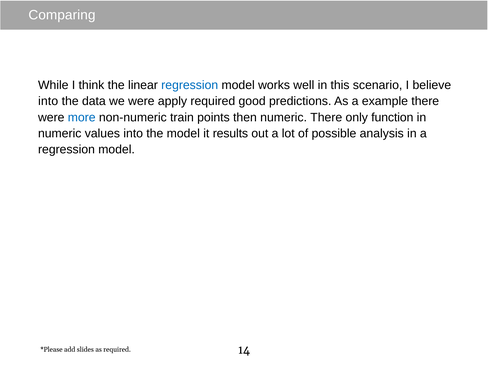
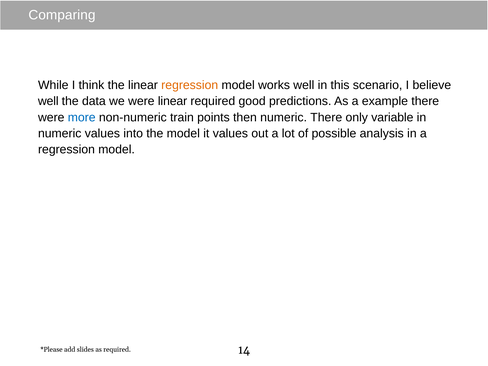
regression colour: blue -> orange (190, 85)
into: into -> well (48, 101)
were apply: apply -> linear (173, 101)
function: function -> variable (392, 117)
it results: results -> values (230, 133)
